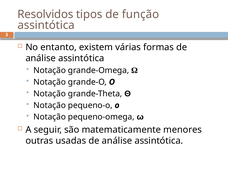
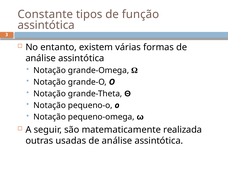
Resolvidos: Resolvidos -> Constante (45, 14)
menores: menores -> realizada (183, 130)
